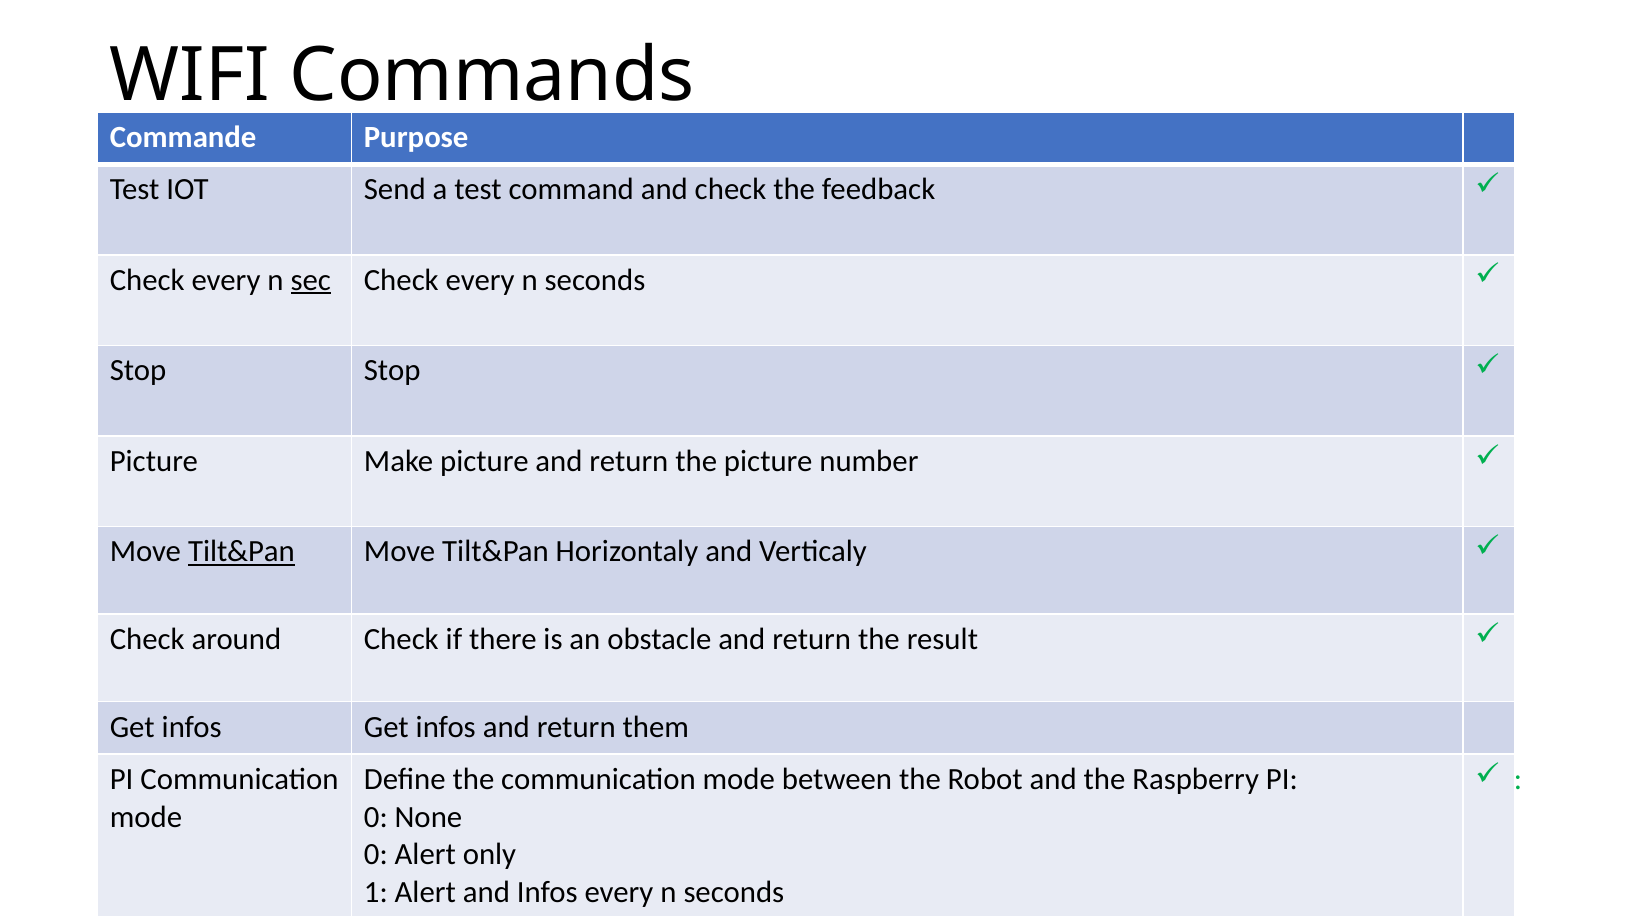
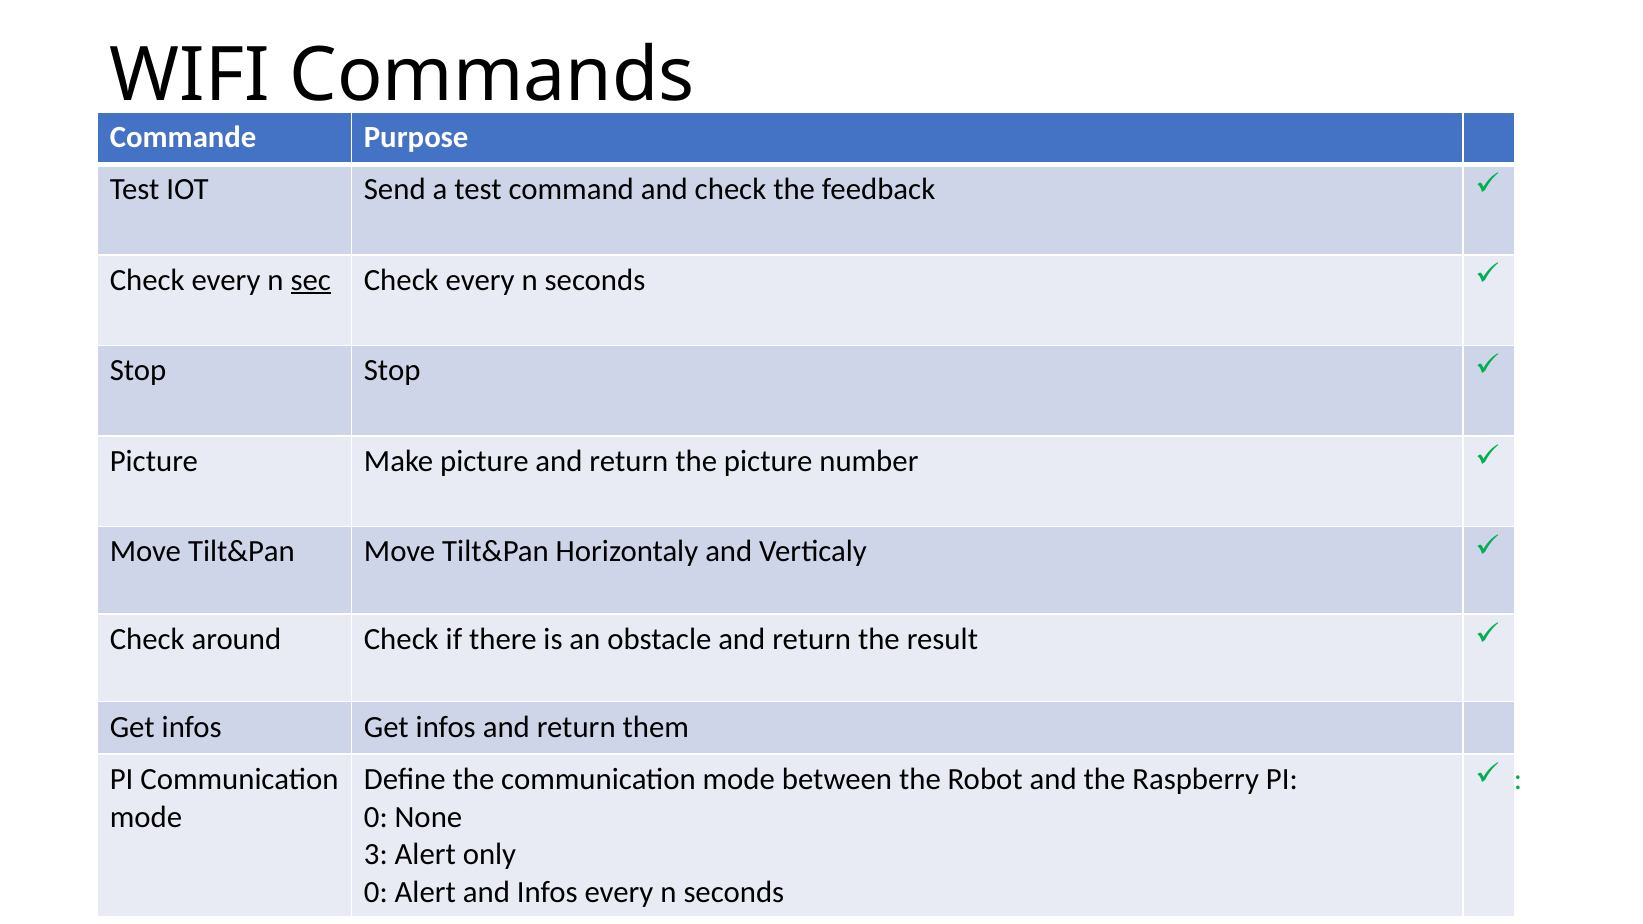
Tilt&Pan underline: present -> none (241, 552)
0: 0 -> 3 (376, 855)
1: 1 -> 0 (376, 892)
